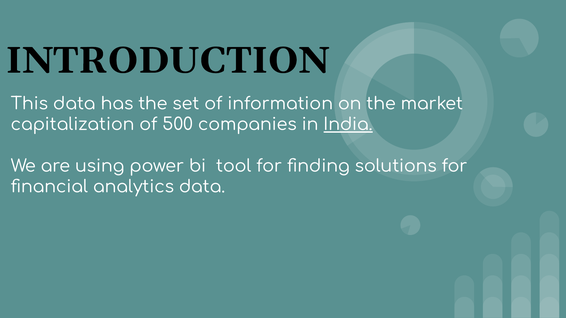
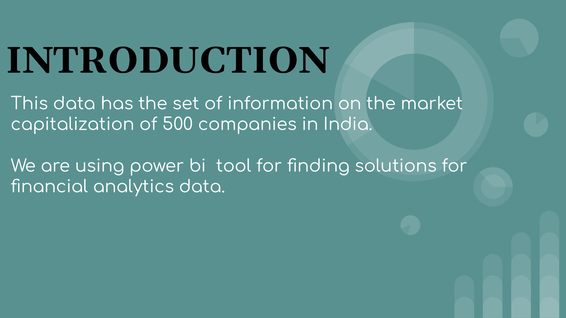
India underline: present -> none (348, 125)
